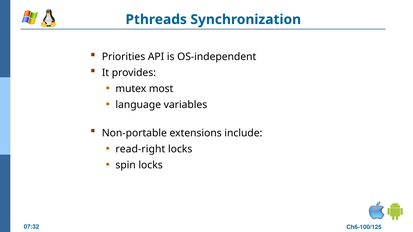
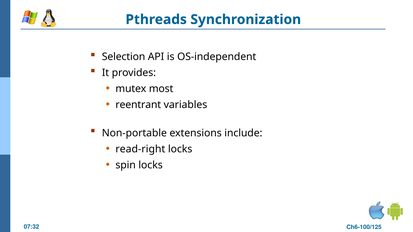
Priorities: Priorities -> Selection (124, 57)
language: language -> reentrant (138, 105)
